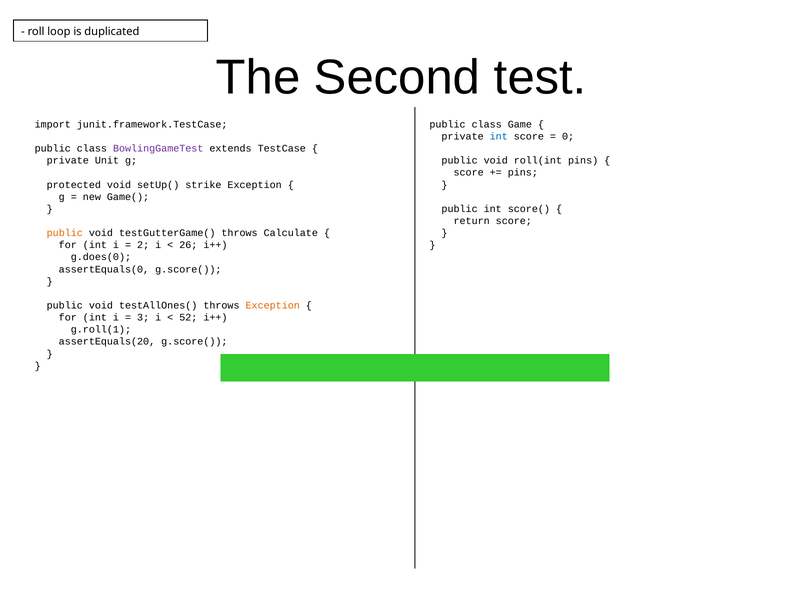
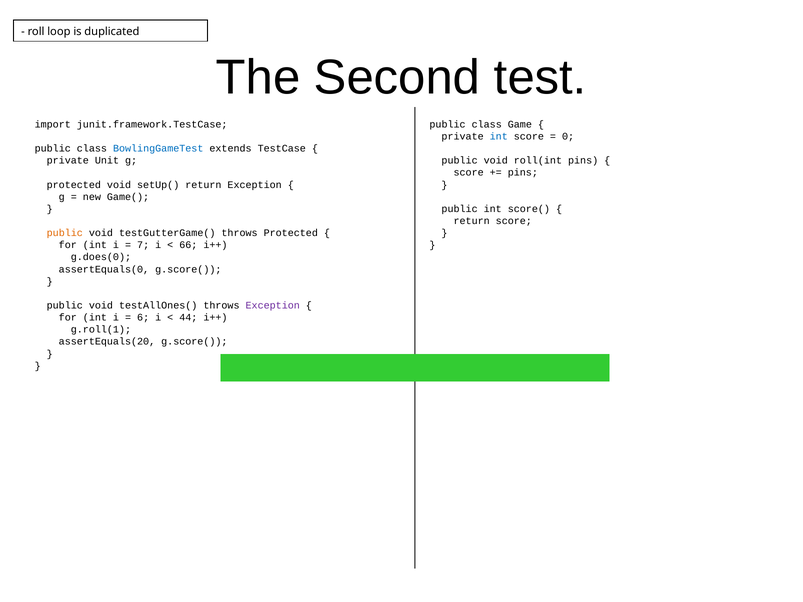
BowlingGameTest colour: purple -> blue (158, 149)
setUp( strike: strike -> return (203, 185)
throws Calculate: Calculate -> Protected (291, 233)
2: 2 -> 7 (143, 245)
26: 26 -> 66 (188, 245)
Exception colour: orange -> purple (273, 306)
3: 3 -> 6 (143, 318)
52: 52 -> 44 (188, 318)
